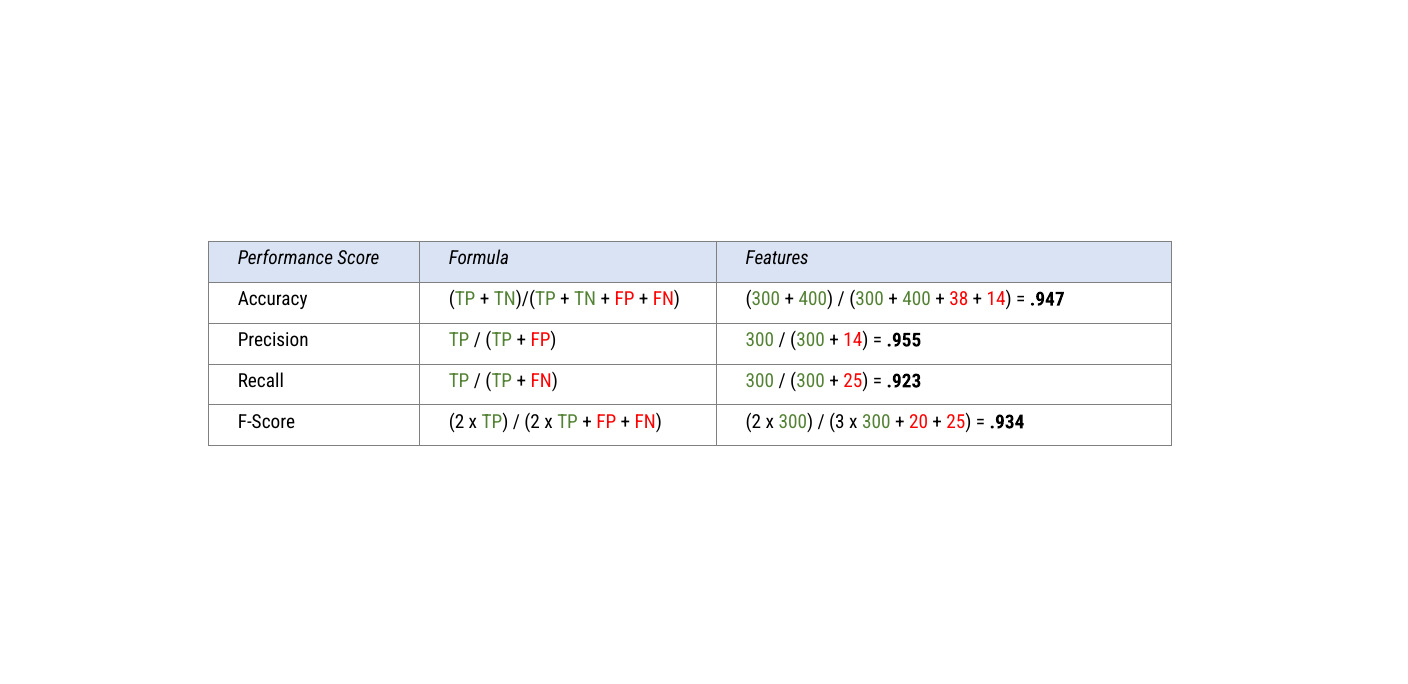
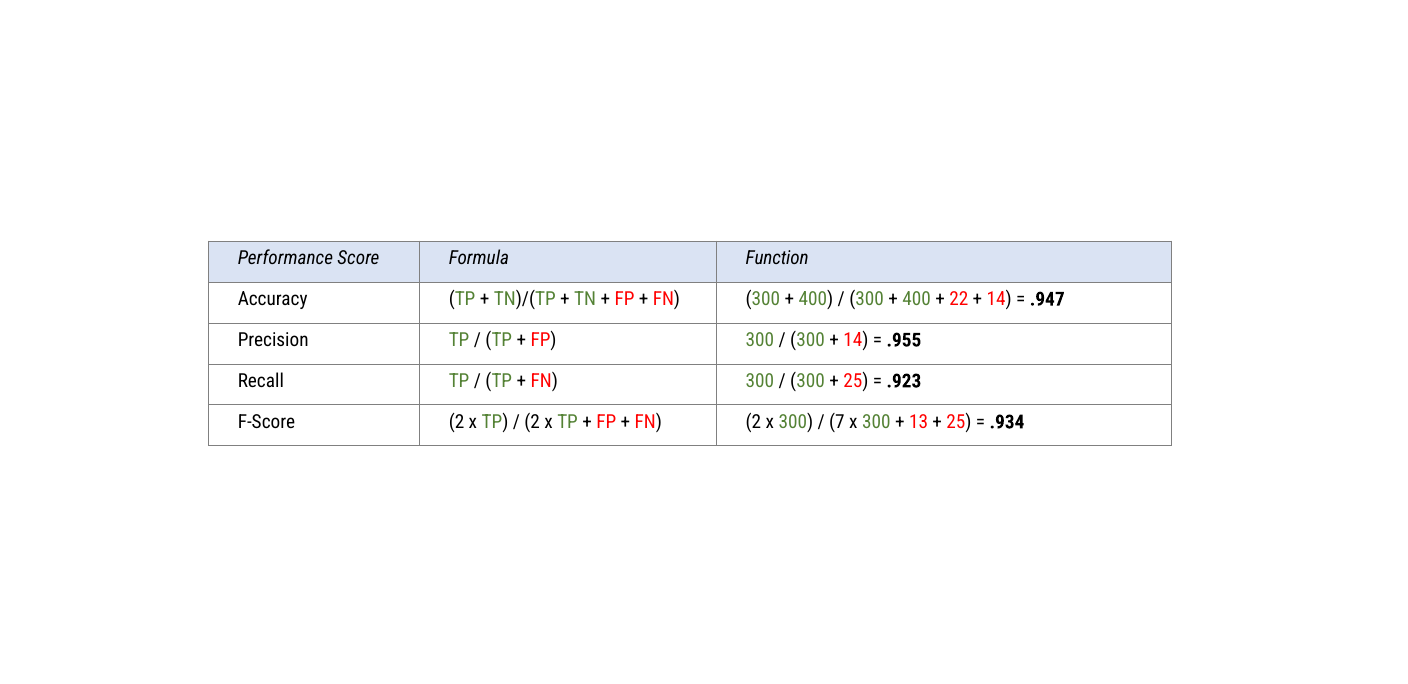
Features: Features -> Function (777, 258)
38: 38 -> 22 (959, 299)
3: 3 -> 7 (837, 422)
20: 20 -> 13 (919, 422)
